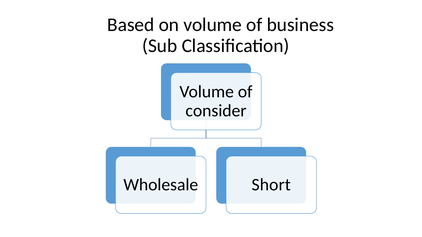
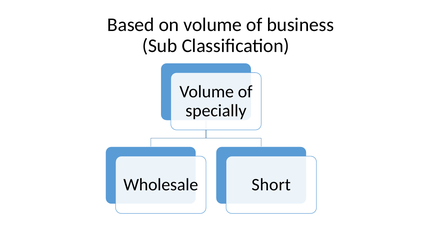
consider: consider -> specially (216, 111)
